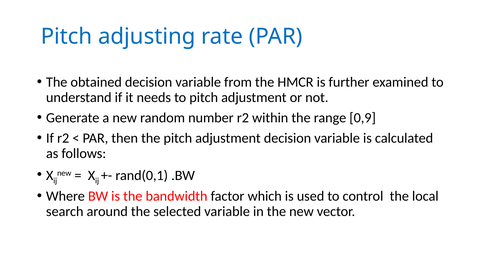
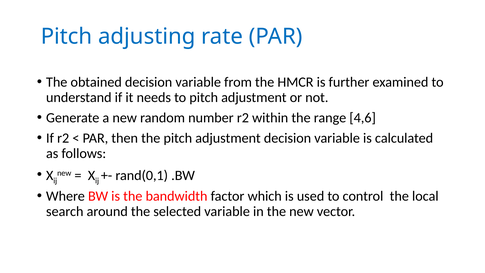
0,9: 0,9 -> 4,6 (363, 118)
